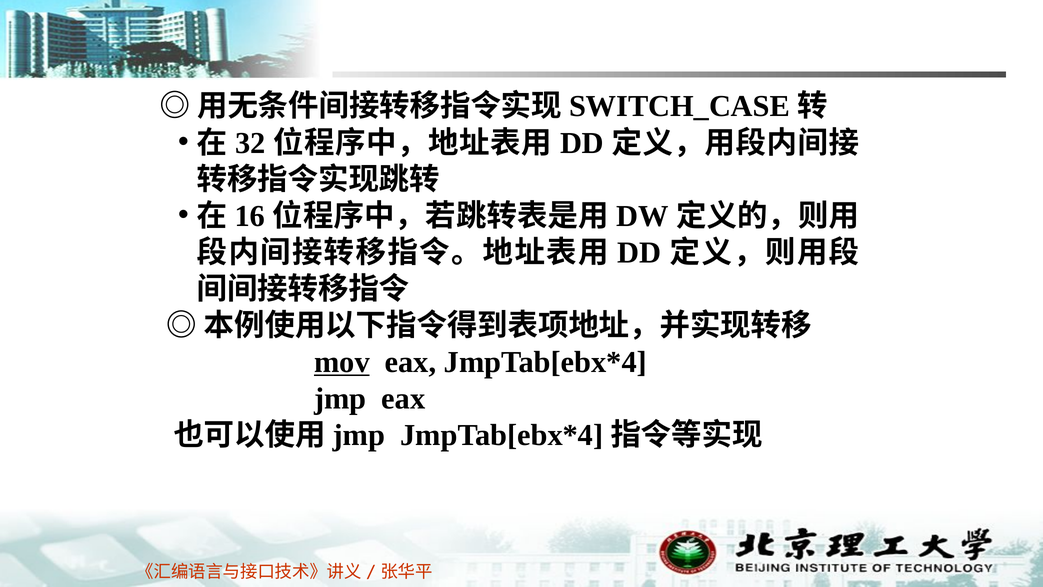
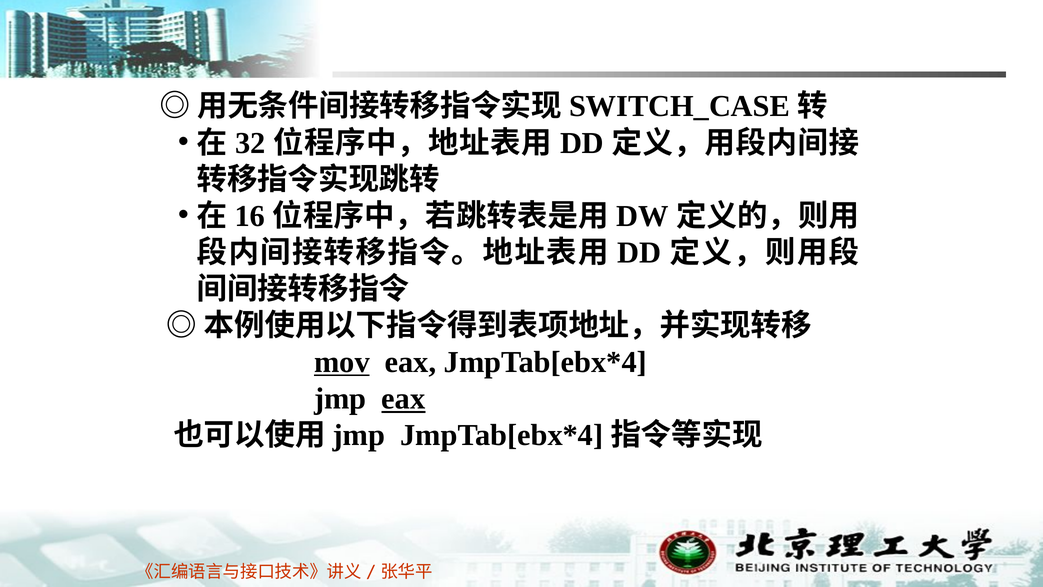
eax underline: none -> present (403, 399)
